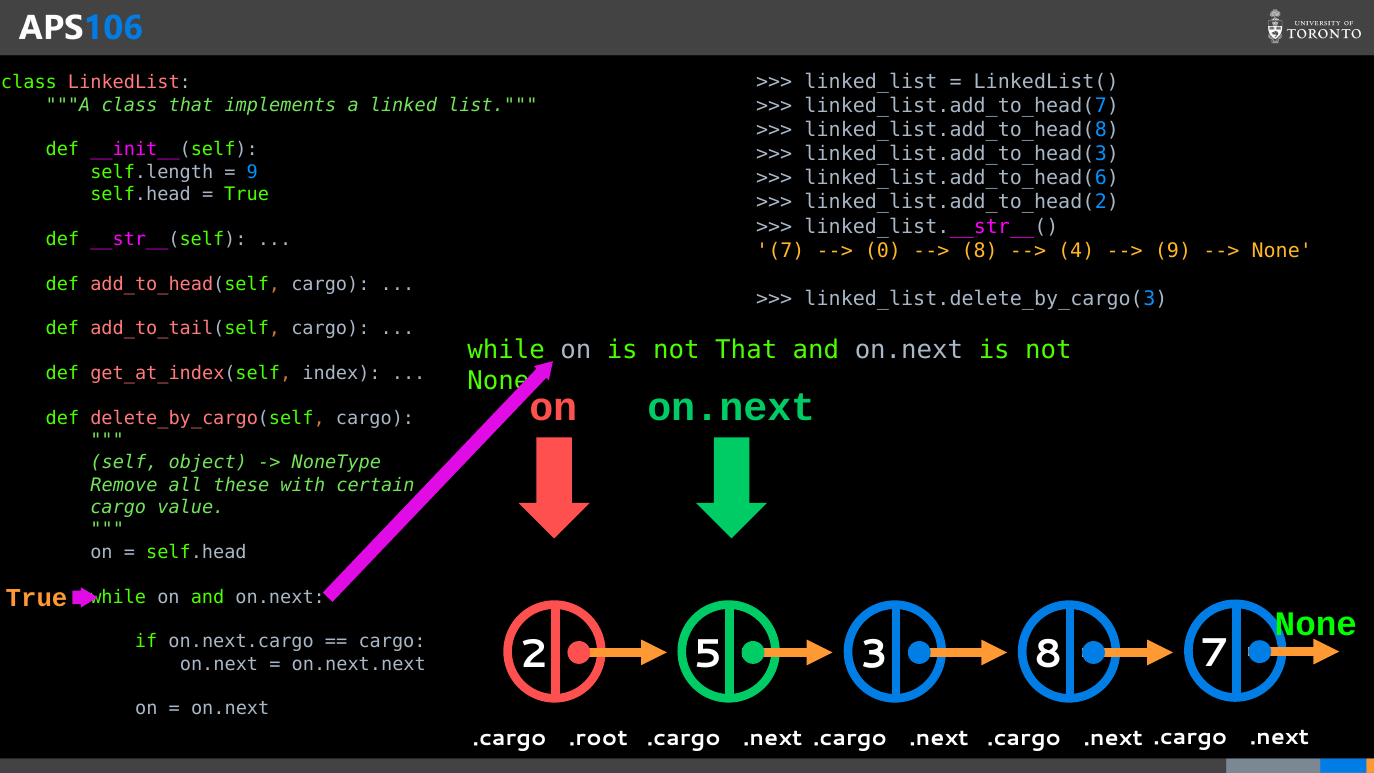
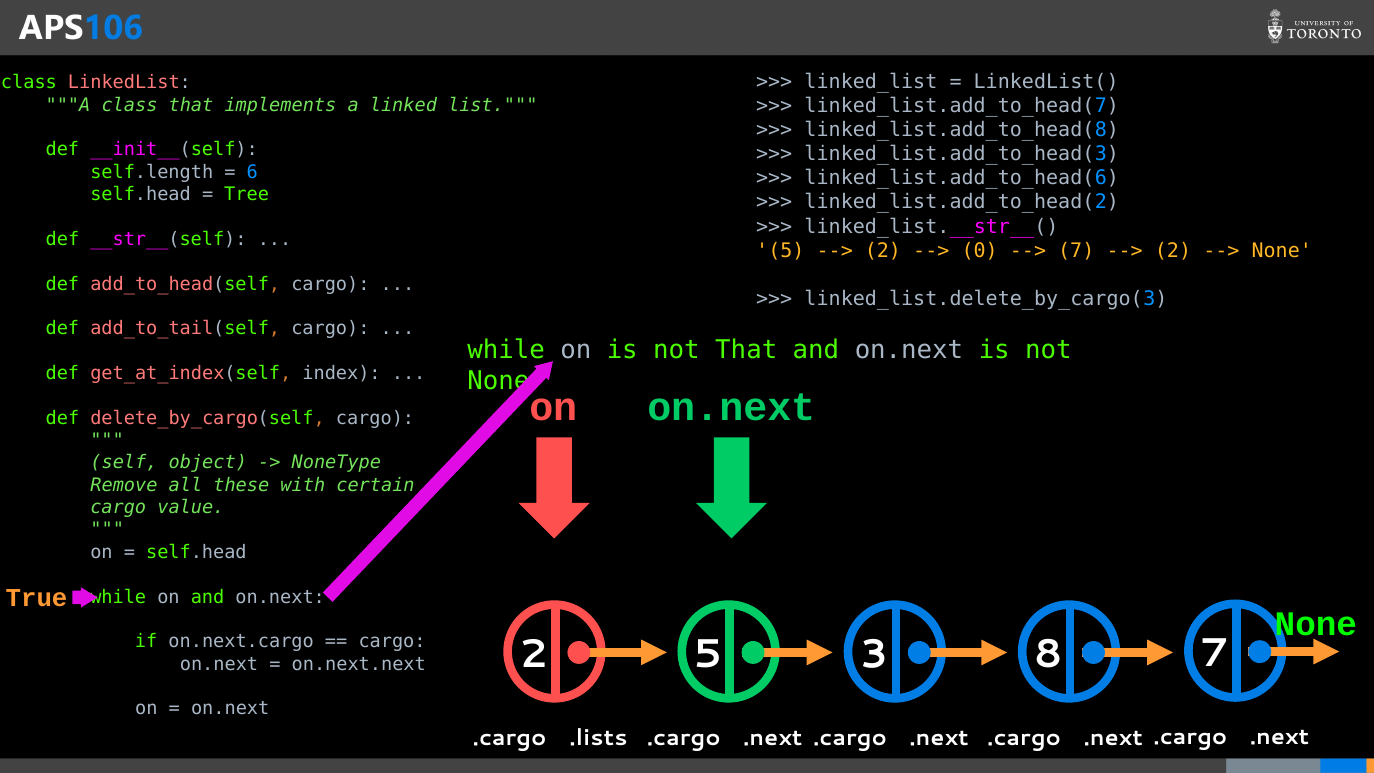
9: 9 -> 6 (252, 172)
True: True -> Tree (247, 194)
7: 7 -> 5 (780, 250)
0: 0 -> 2 (883, 250)
8: 8 -> 0 (980, 250)
4: 4 -> 7 (1076, 250)
9: 9 -> 2 (1173, 250)
.root: .root -> .lists (598, 738)
